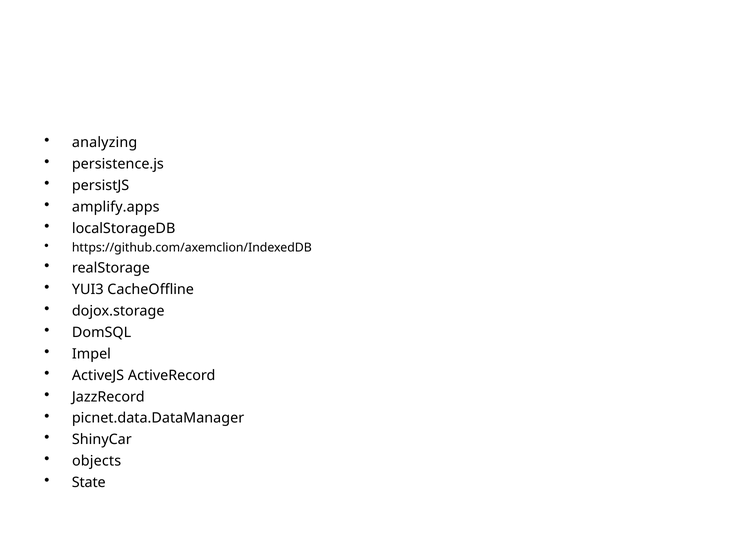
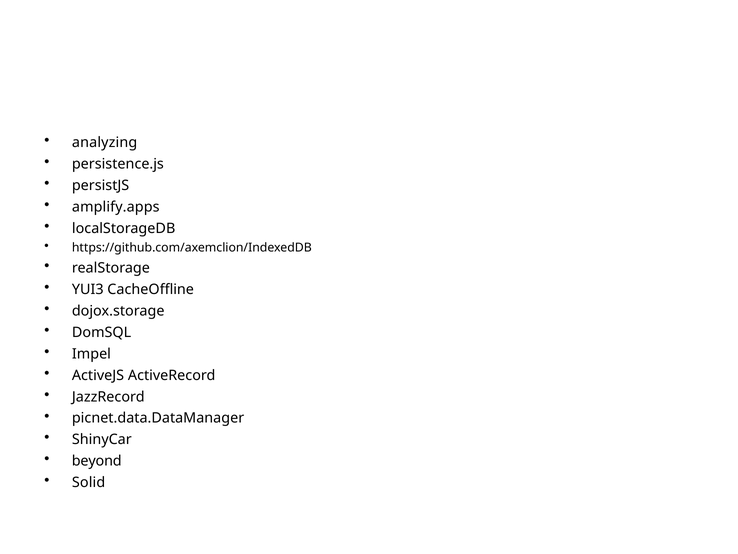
objects: objects -> beyond (97, 461)
State: State -> Solid (89, 482)
